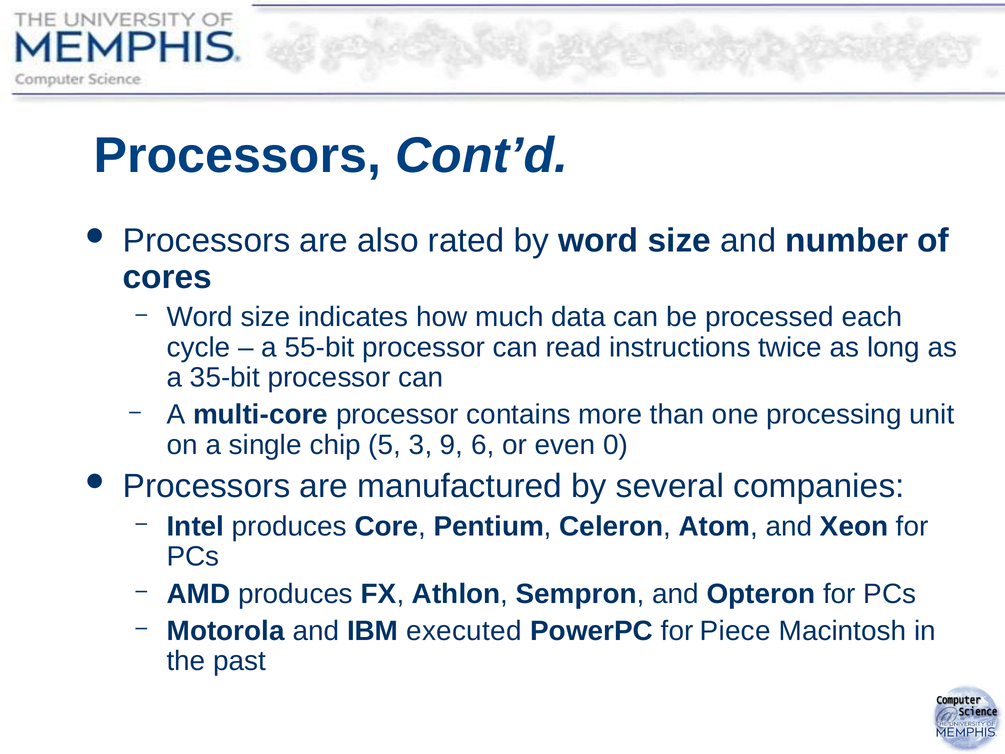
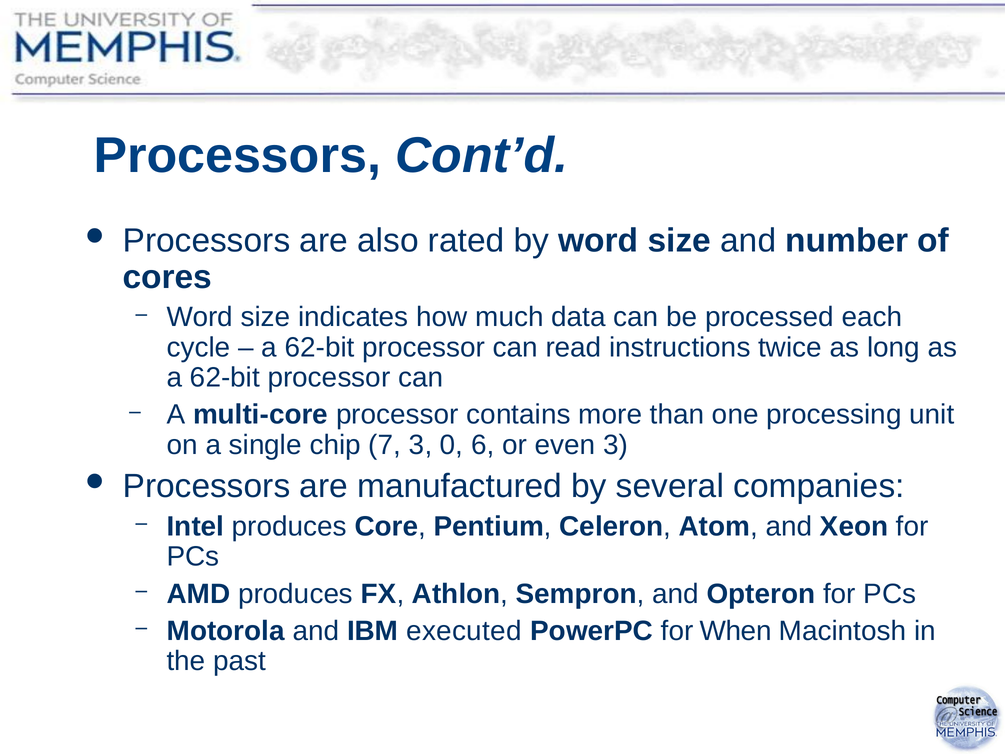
55-bit: 55-bit -> 62-bit (320, 347)
35-bit: 35-bit -> 62-bit (225, 377)
5: 5 -> 7 (385, 445)
9: 9 -> 0 (452, 445)
even 0: 0 -> 3 (615, 445)
Piece: Piece -> When (736, 631)
